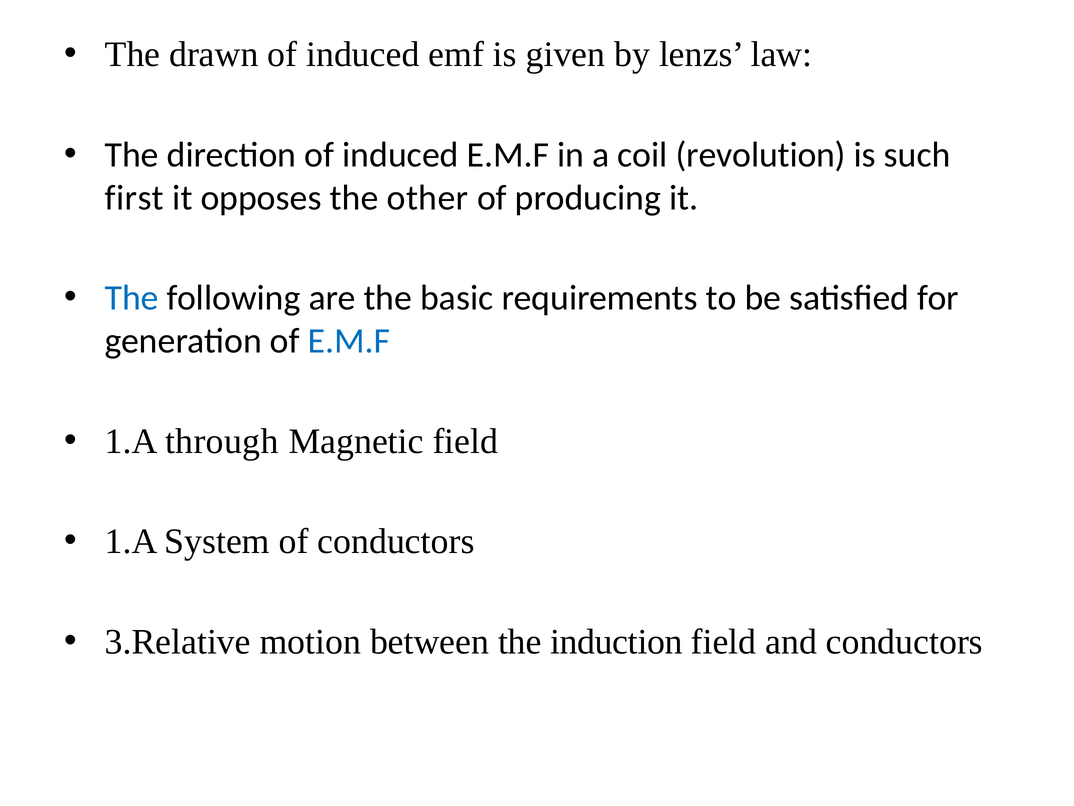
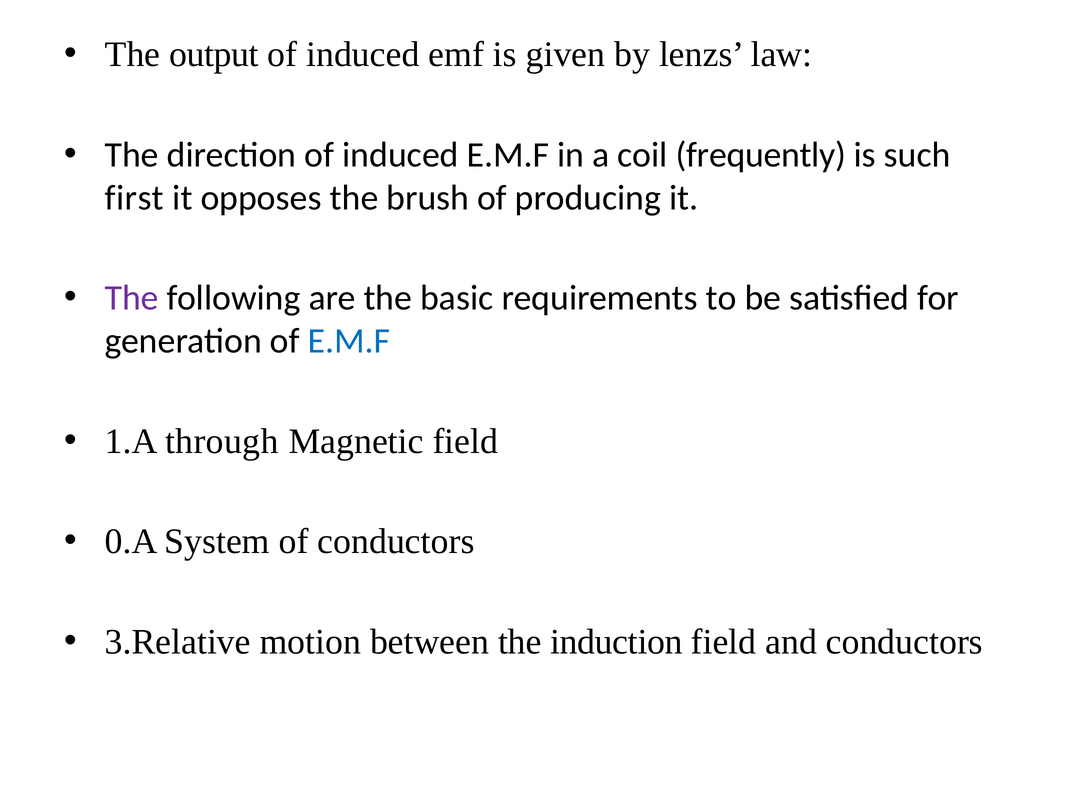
drawn: drawn -> output (214, 55)
revolution: revolution -> frequently (761, 155)
other: other -> brush (428, 198)
The colour: blue -> purple (132, 298)
1.A: 1.A -> 0.A (131, 541)
